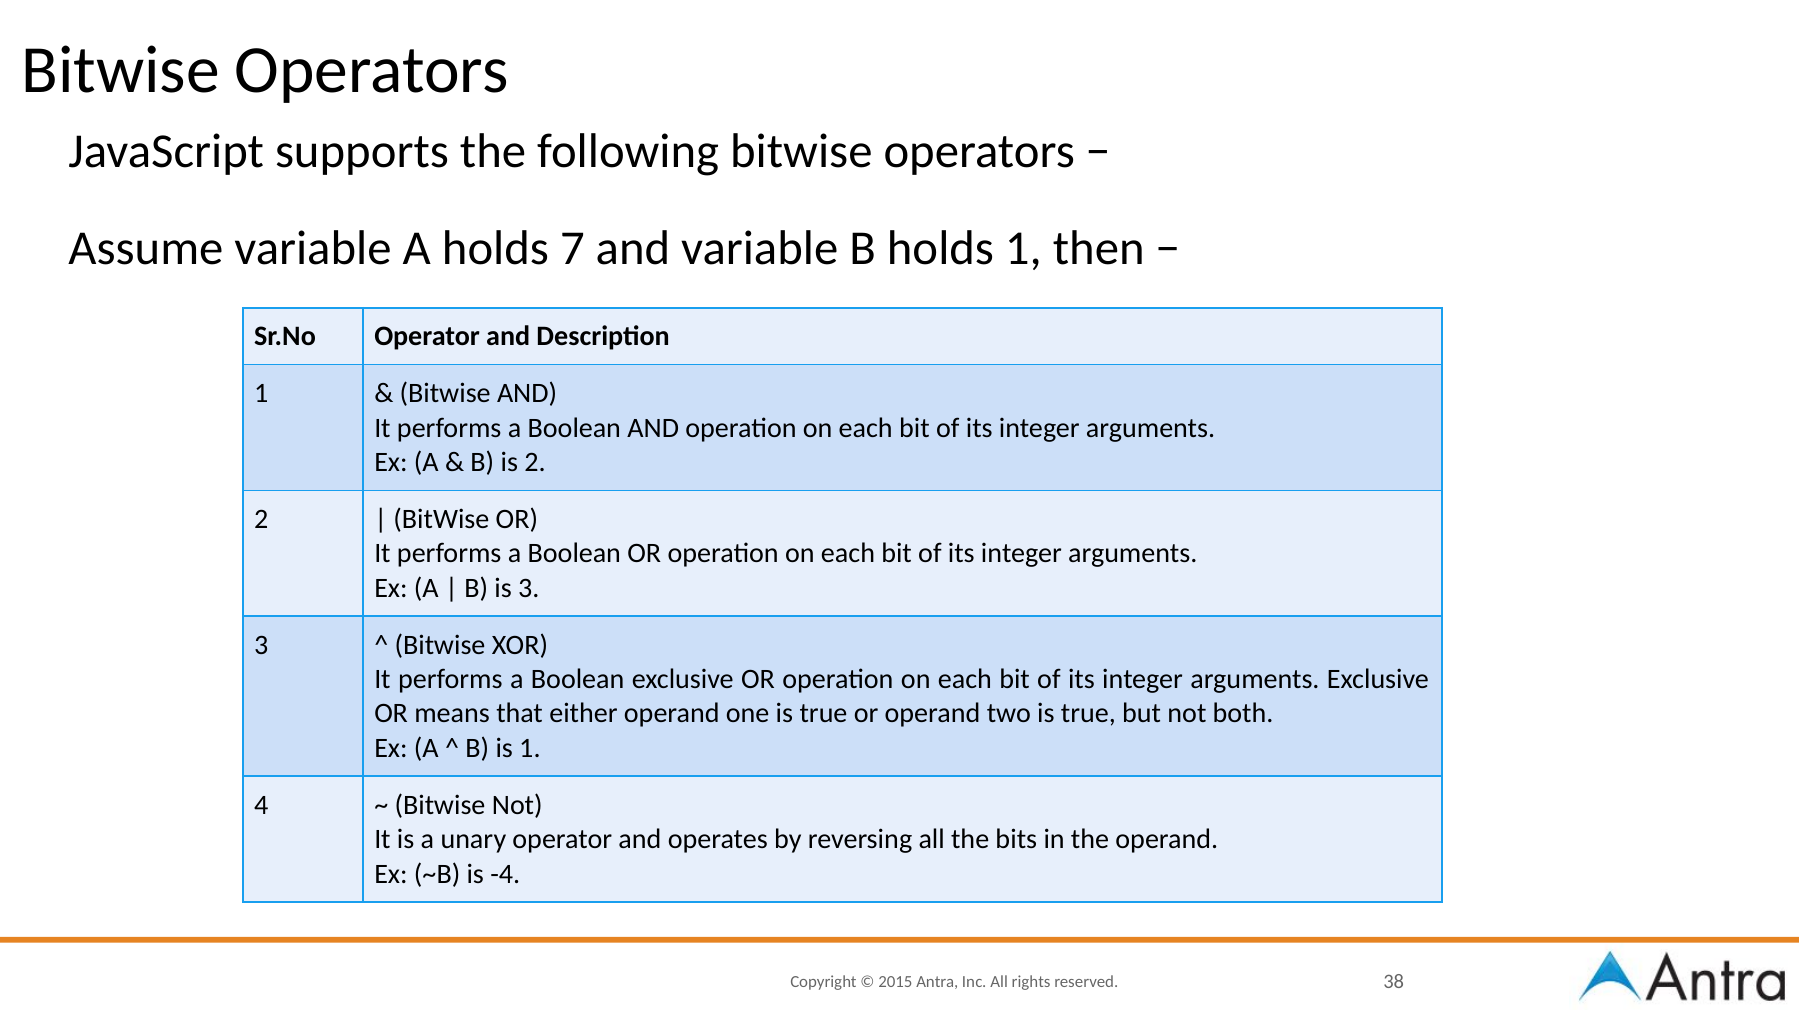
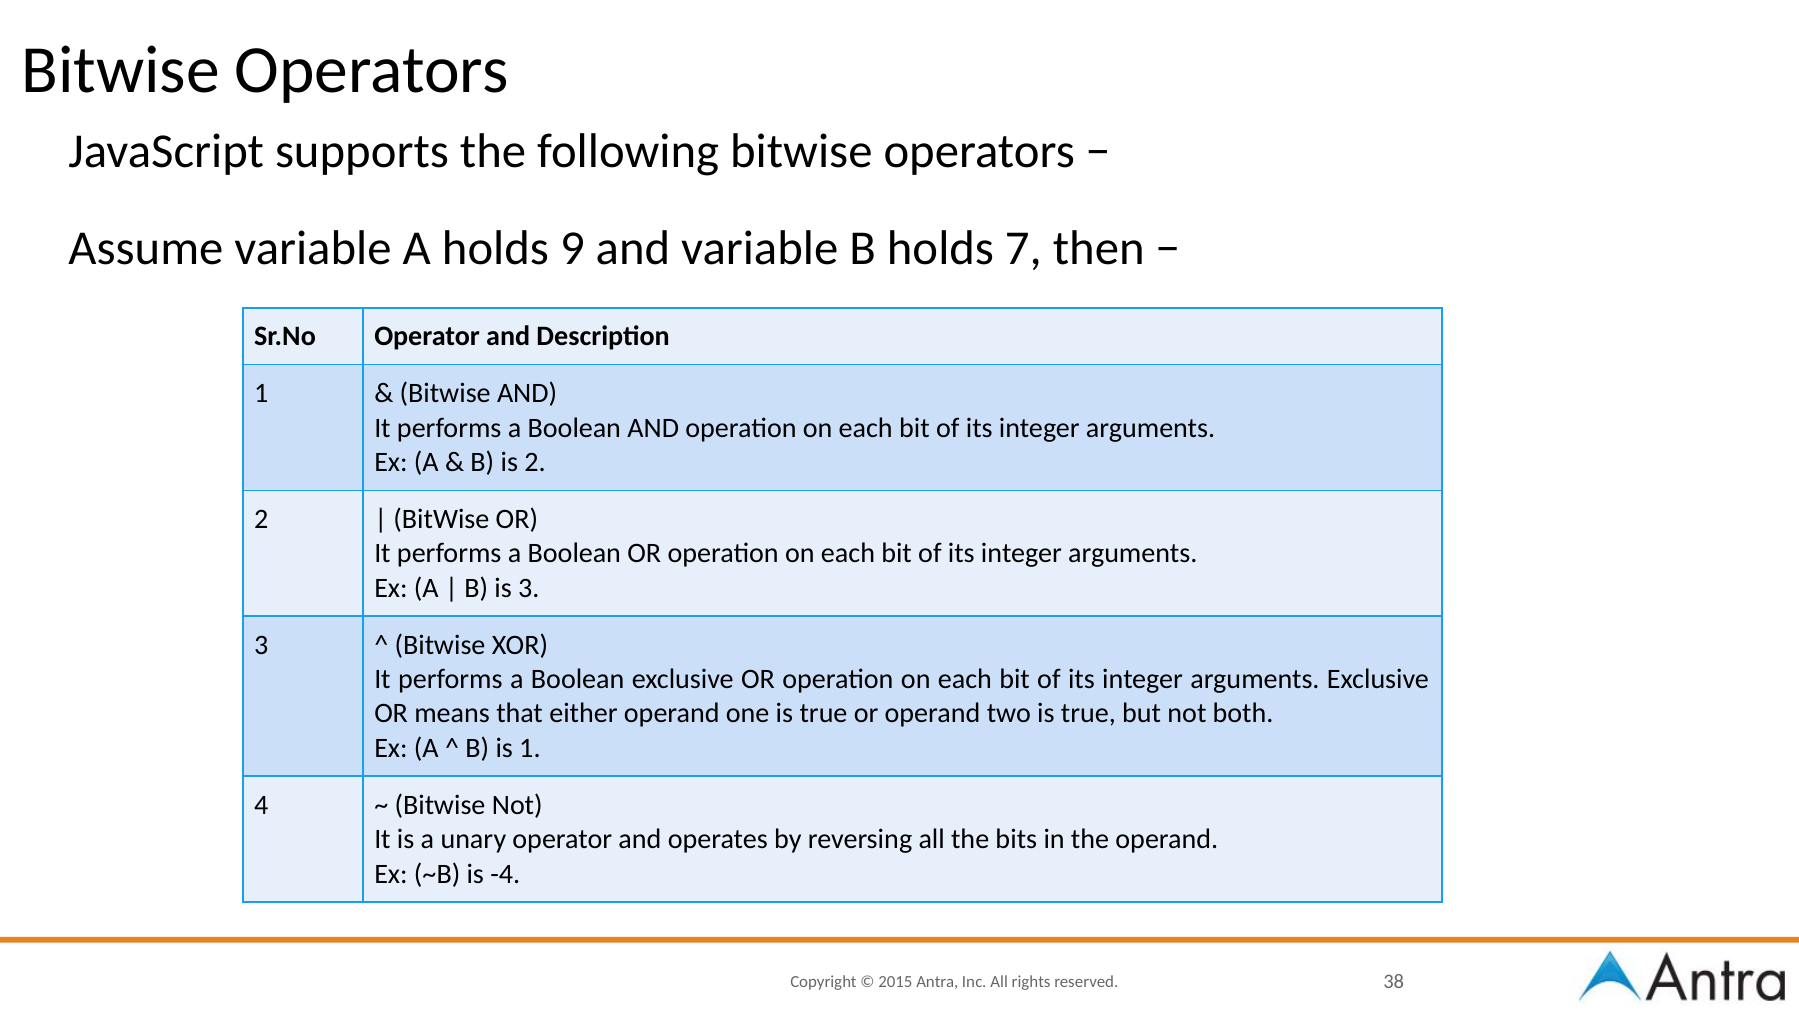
7: 7 -> 9 (572, 249)
holds 1: 1 -> 7 (1023, 249)
